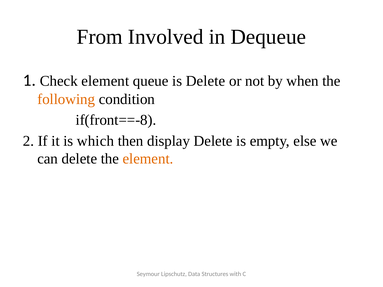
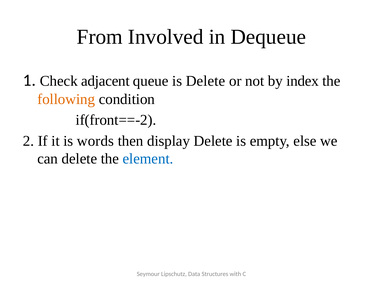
Check element: element -> adjacent (105, 81)
when: when -> index (303, 81)
if(front==-8: if(front==-8 -> if(front==-2 (116, 120)
which: which -> words (95, 141)
element colour: orange -> blue (148, 159)
